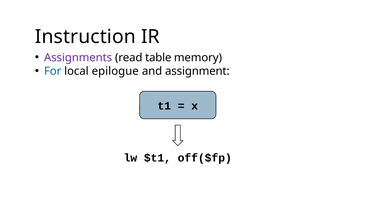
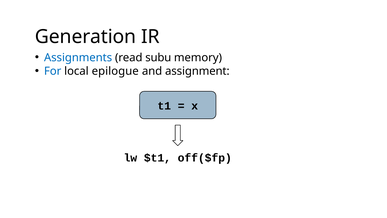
Instruction: Instruction -> Generation (86, 37)
Assignments colour: purple -> blue (78, 58)
table: table -> subu (158, 58)
